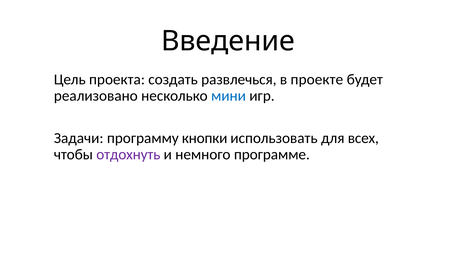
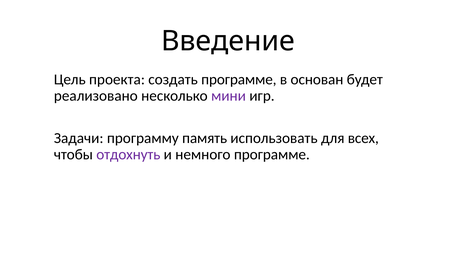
создать развлечься: развлечься -> программе (239, 80)
проекте: проекте -> основан (317, 80)
мини colour: blue -> purple (228, 96)
кнопки: кнопки -> память (205, 138)
